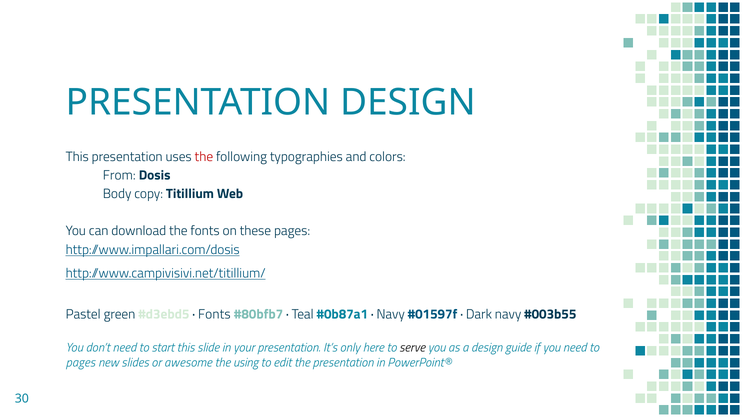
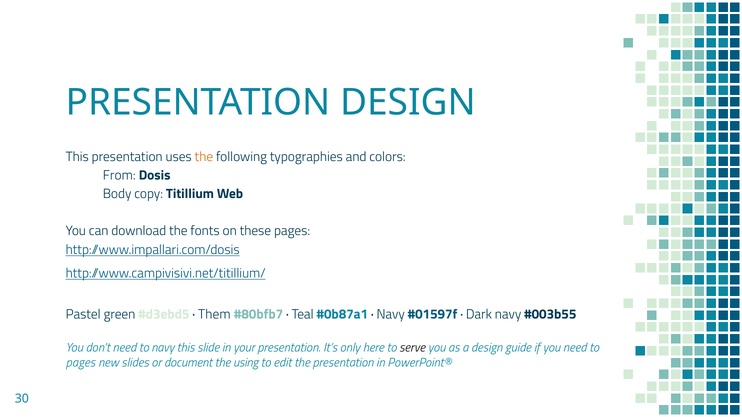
the colour: red -> orange (204, 157)
Fonts: Fonts -> Them (214, 315)
to start: start -> navy (163, 348)
awesome: awesome -> document (188, 363)
